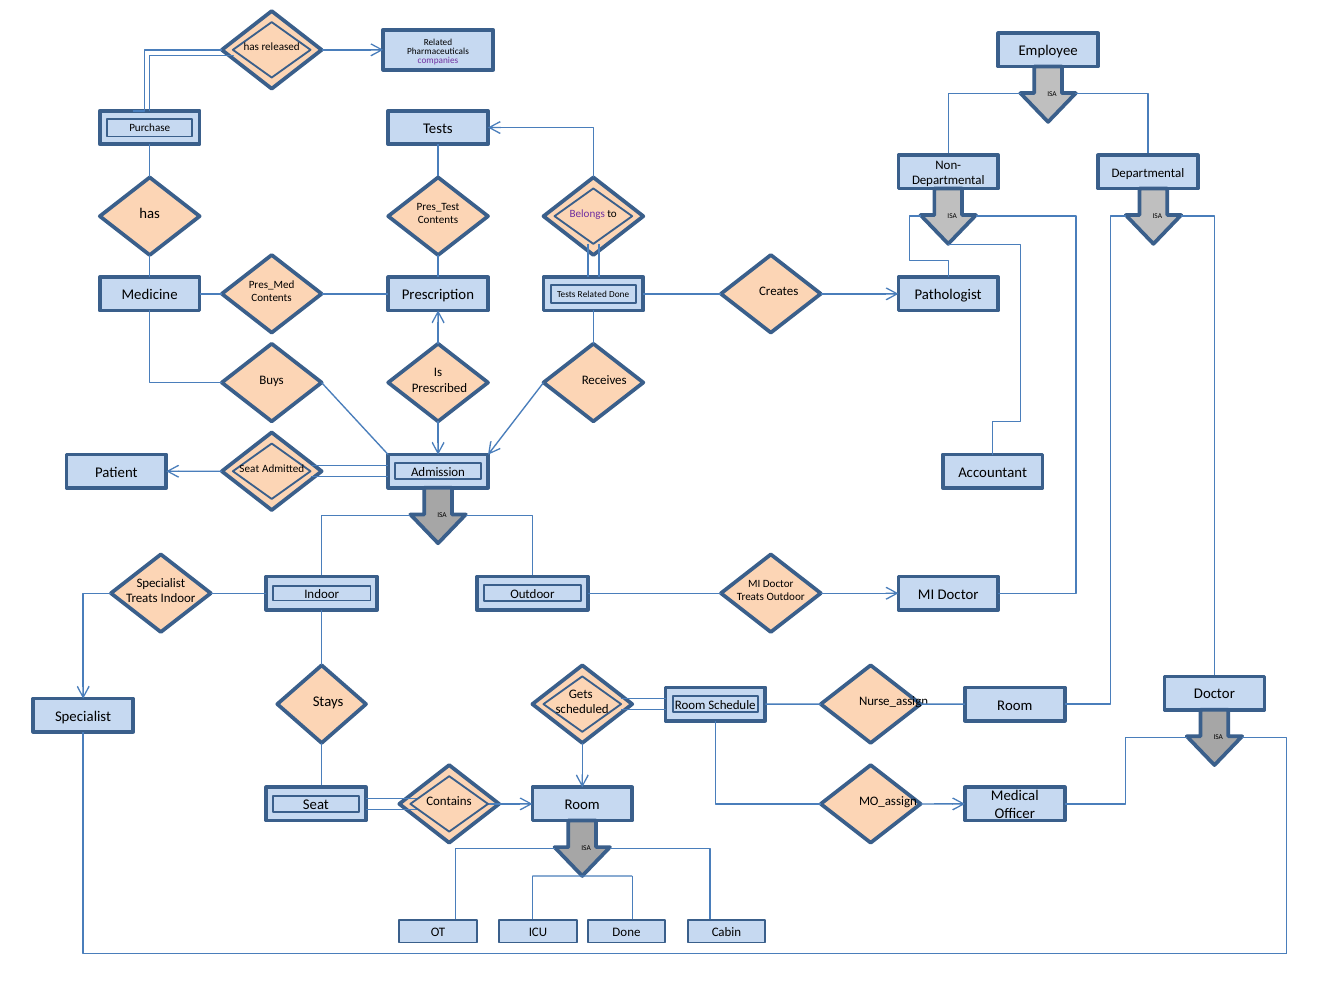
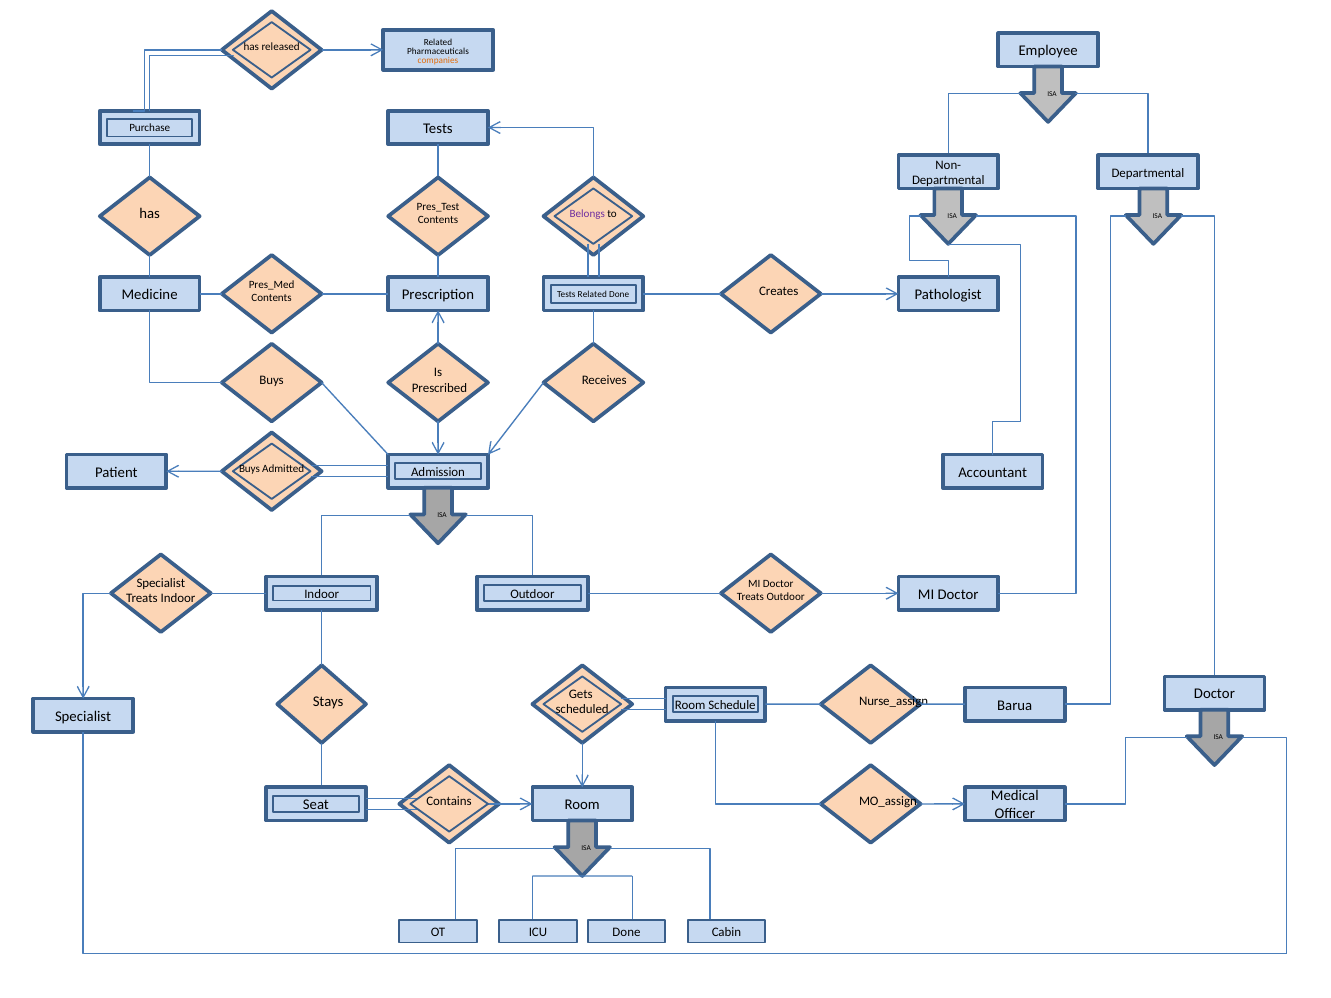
companies colour: purple -> orange (438, 60)
Seat: Seat -> Buys (249, 469)
Room: Room -> Barua (1015, 705)
